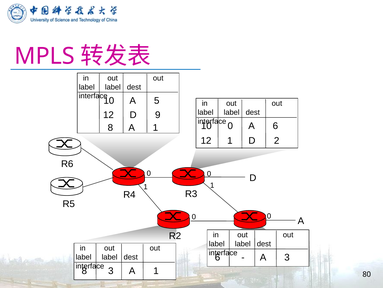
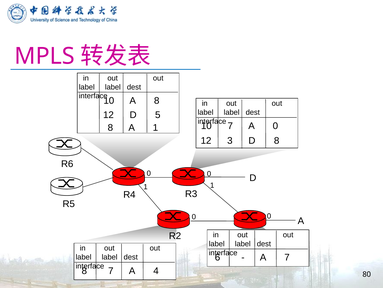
A 5: 5 -> 8 (157, 100)
9: 9 -> 5 (158, 115)
0: 0 -> 7 (230, 126)
A 6: 6 -> 0 (275, 126)
12 1: 1 -> 3 (230, 140)
D 2: 2 -> 8 (277, 140)
A 3: 3 -> 7 (287, 257)
3: 3 -> 7 (111, 270)
1: 1 -> 4 (156, 270)
